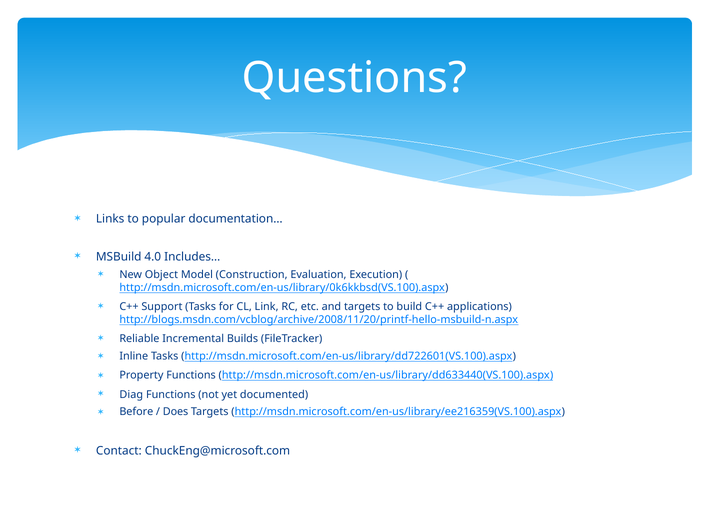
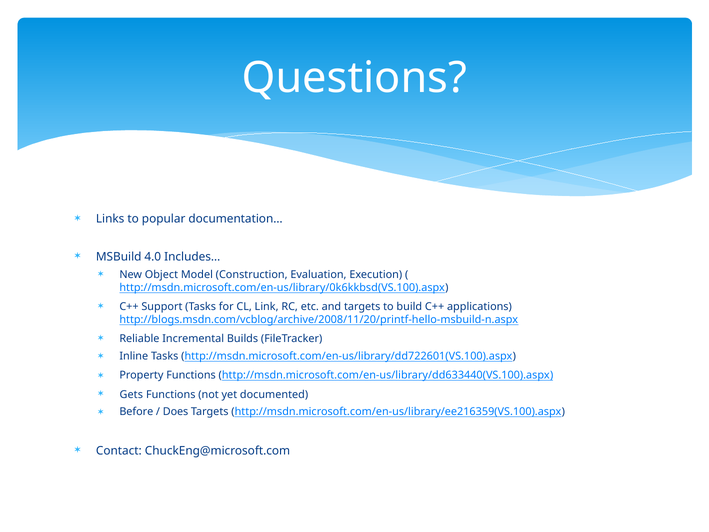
Diag: Diag -> Gets (131, 394)
